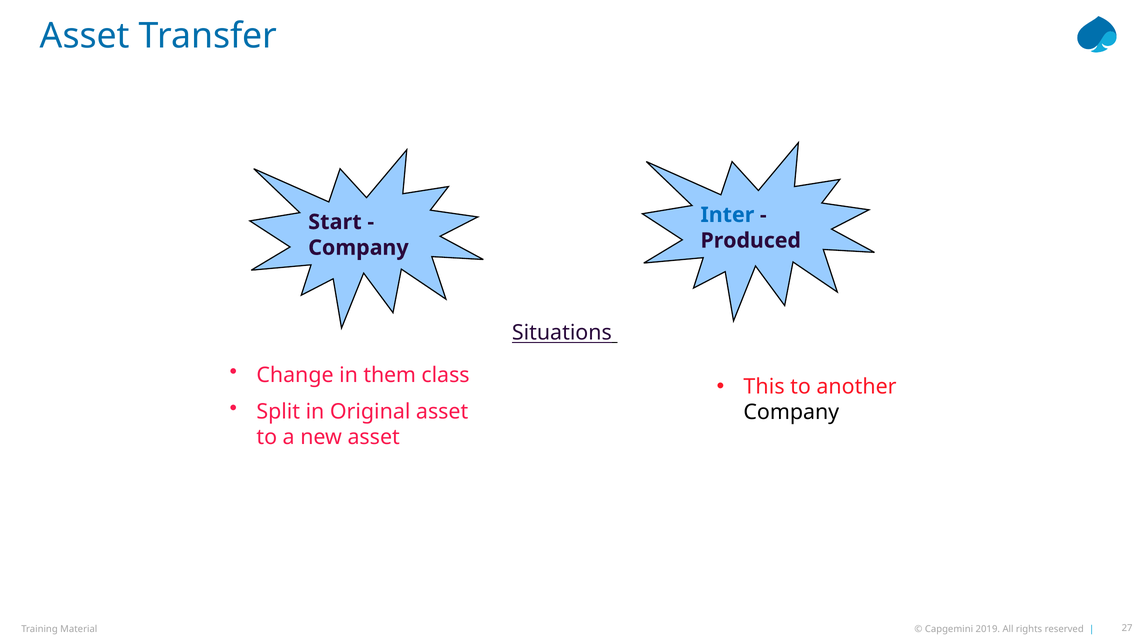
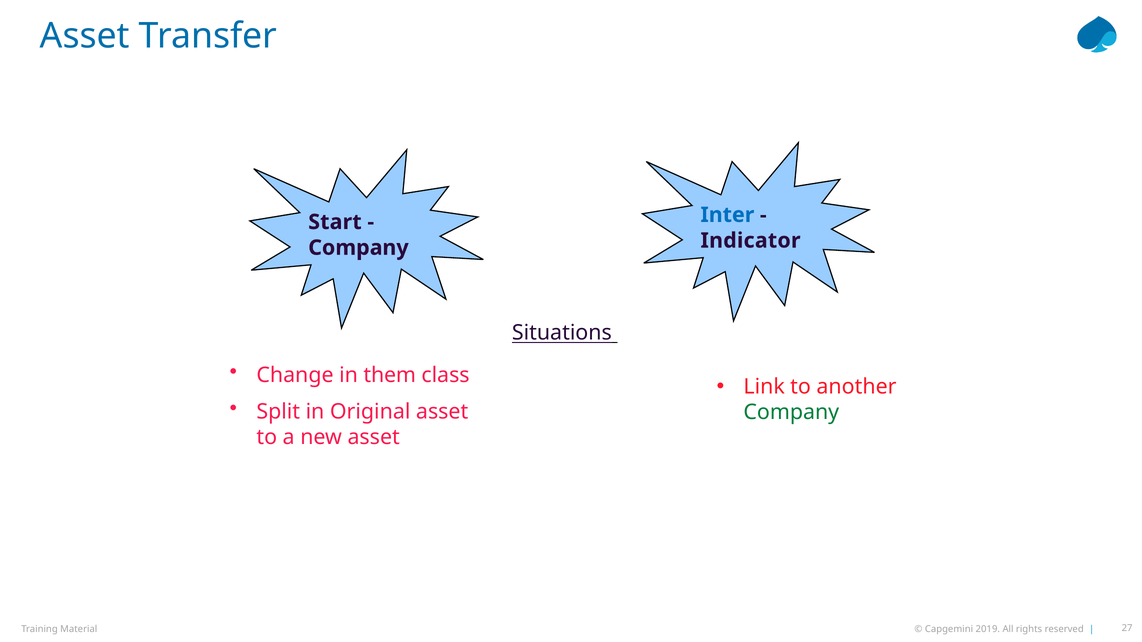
Produced: Produced -> Indicator (751, 241)
This: This -> Link (764, 387)
Company colour: black -> green (791, 413)
